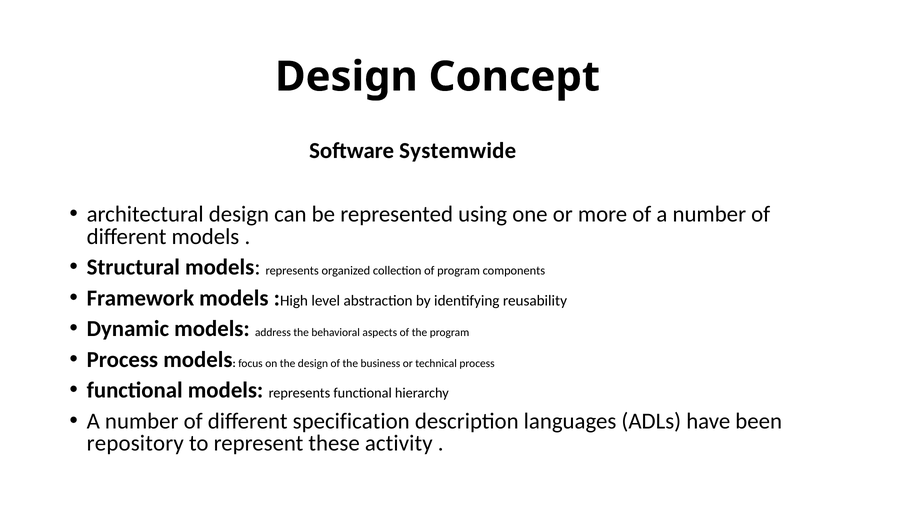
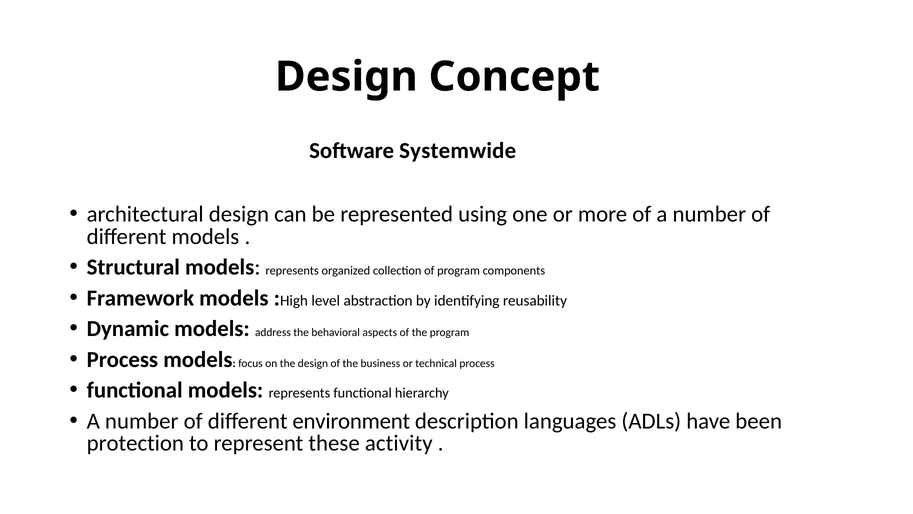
specification: specification -> environment (351, 421)
repository: repository -> protection (135, 443)
